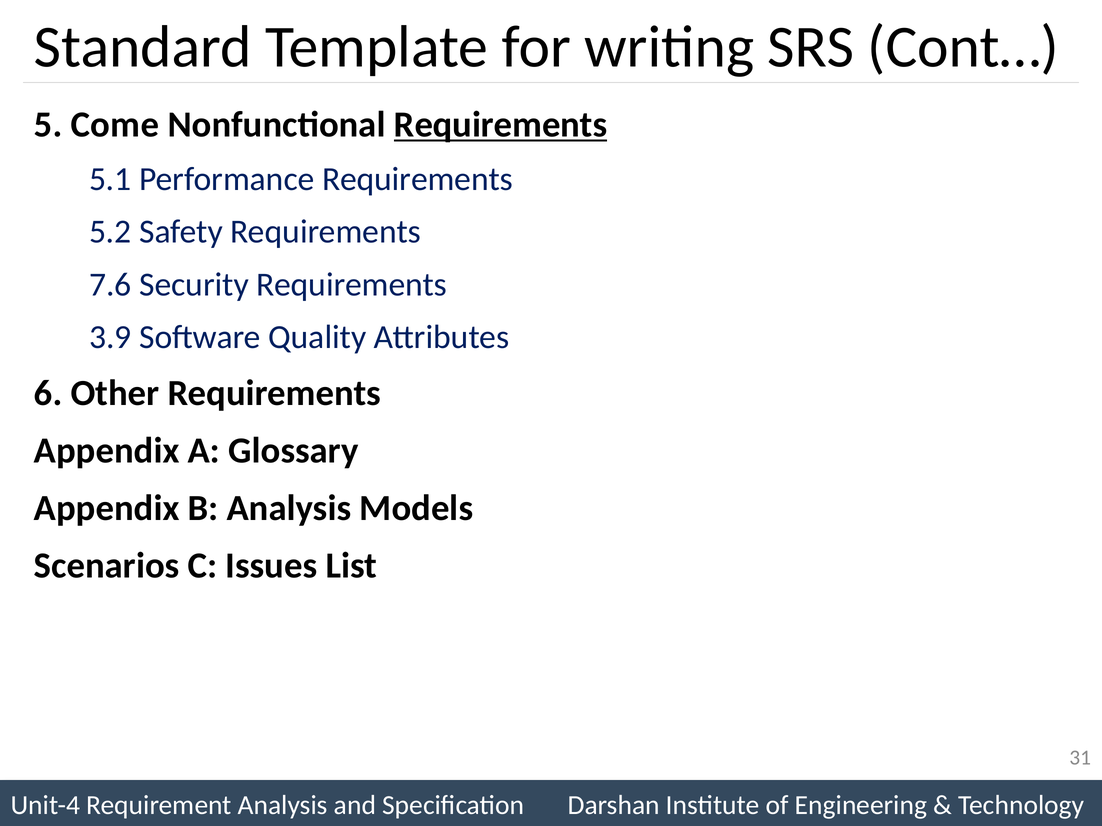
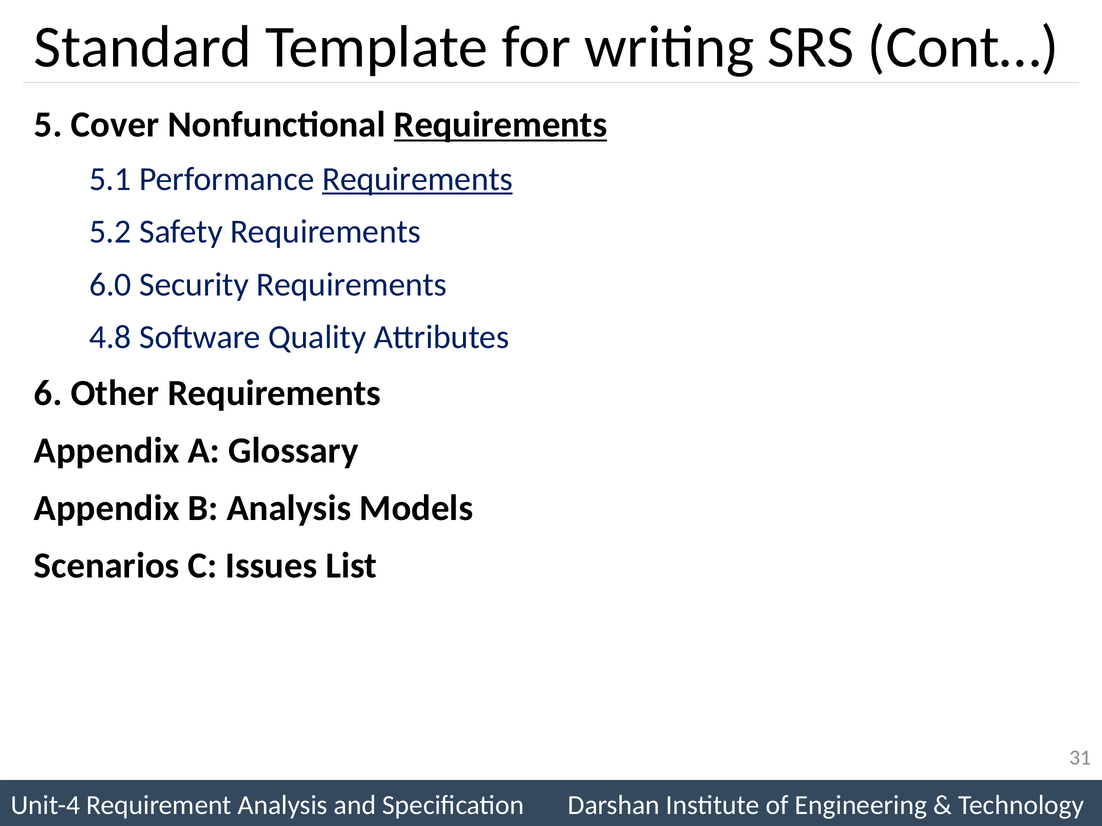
Come: Come -> Cover (115, 125)
Requirements underline: none -> present (417, 179)
7.6: 7.6 -> 6.0 (110, 285)
3.9: 3.9 -> 4.8 (110, 337)
